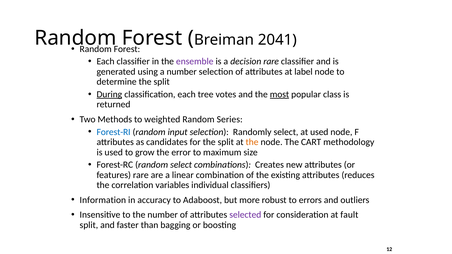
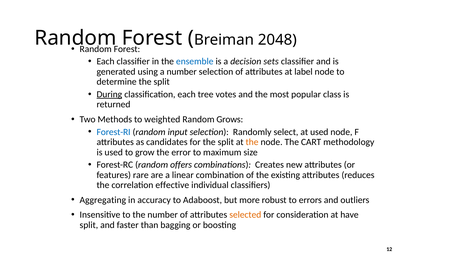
2041: 2041 -> 2048 (277, 40)
ensemble colour: purple -> blue (195, 62)
decision rare: rare -> sets (271, 62)
most underline: present -> none (279, 94)
Series: Series -> Grows (230, 120)
random select: select -> offers (181, 165)
variables: variables -> effective (172, 185)
Information: Information -> Aggregating (103, 200)
selected colour: purple -> orange (245, 215)
fault: fault -> have (349, 215)
